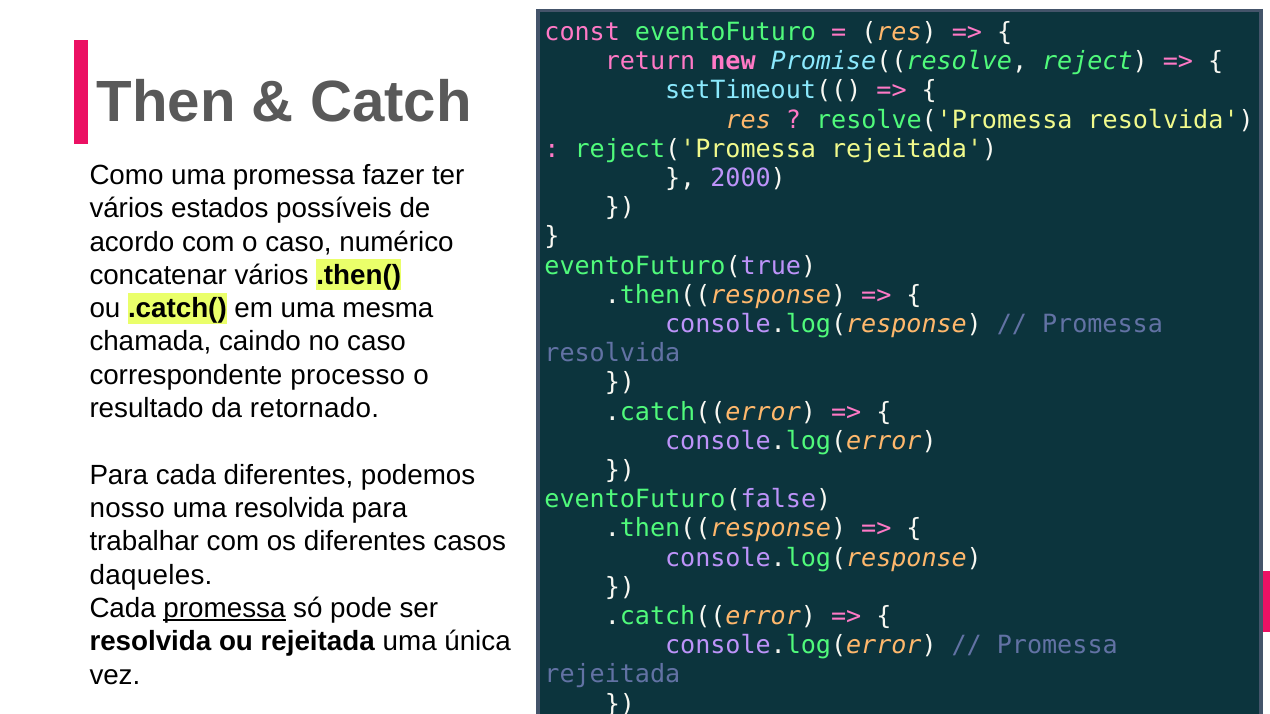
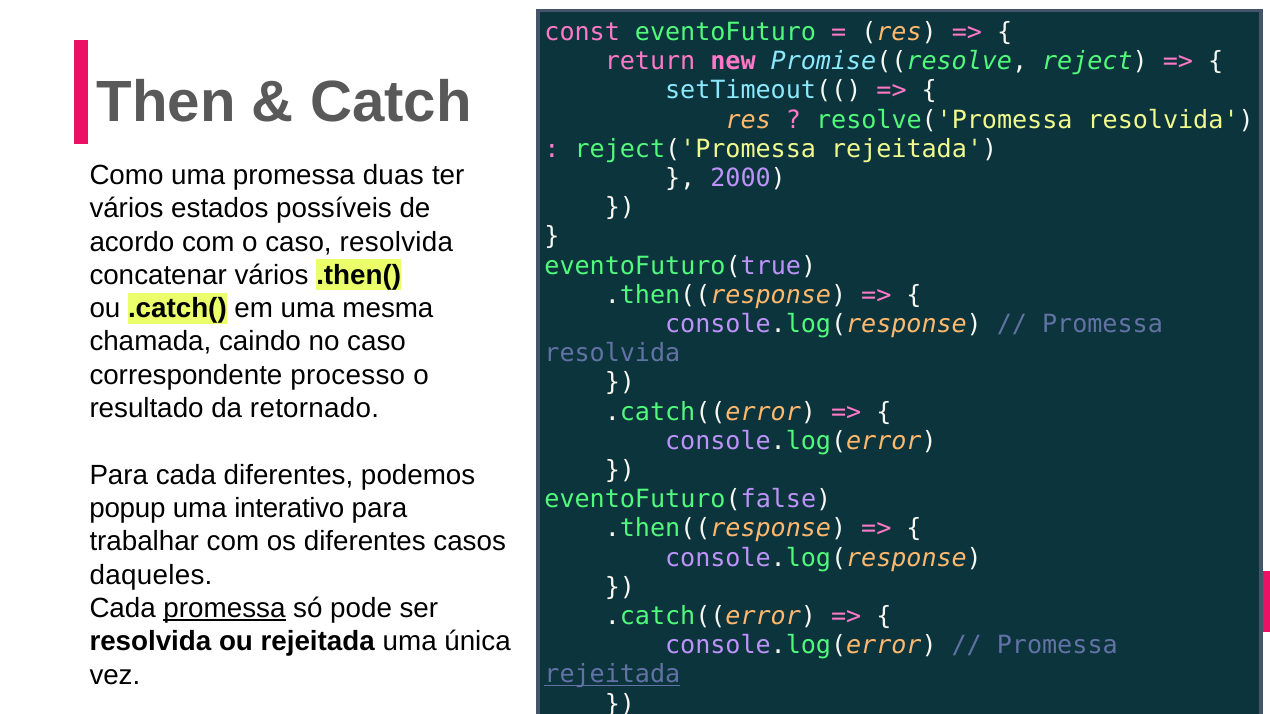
fazer: fazer -> duas (393, 175)
caso numérico: numérico -> resolvida (396, 242)
nosso: nosso -> popup (127, 509)
uma resolvida: resolvida -> interativo (289, 509)
rejeitada underline: none -> present (612, 675)
